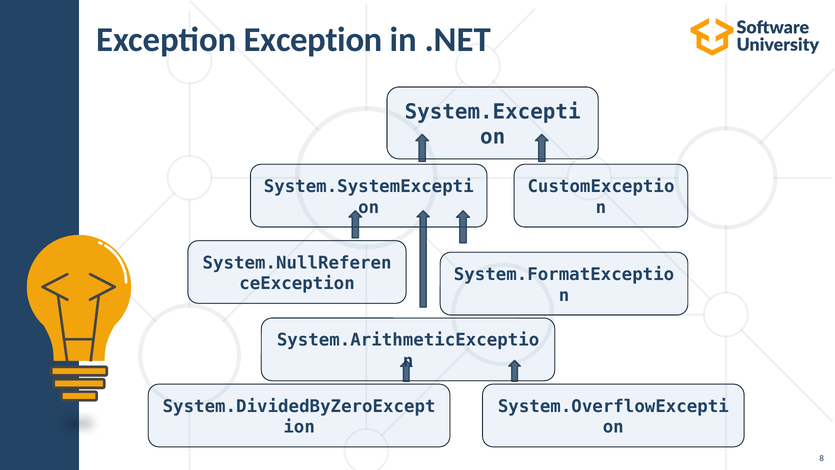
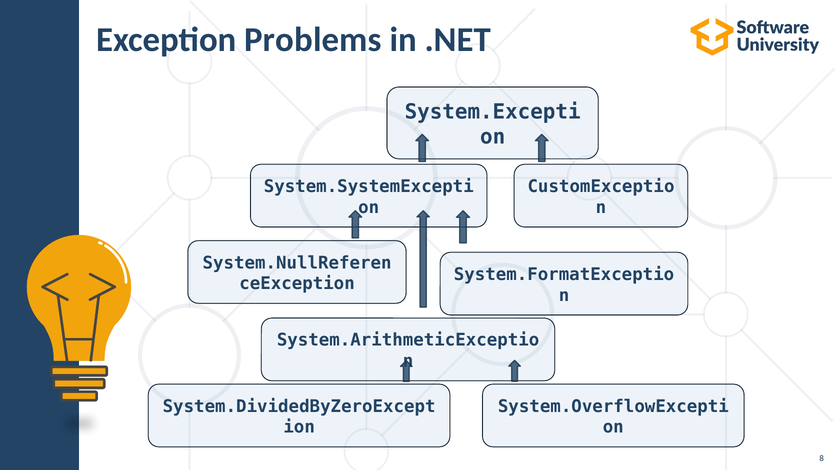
Exception Exception: Exception -> Problems (313, 40)
